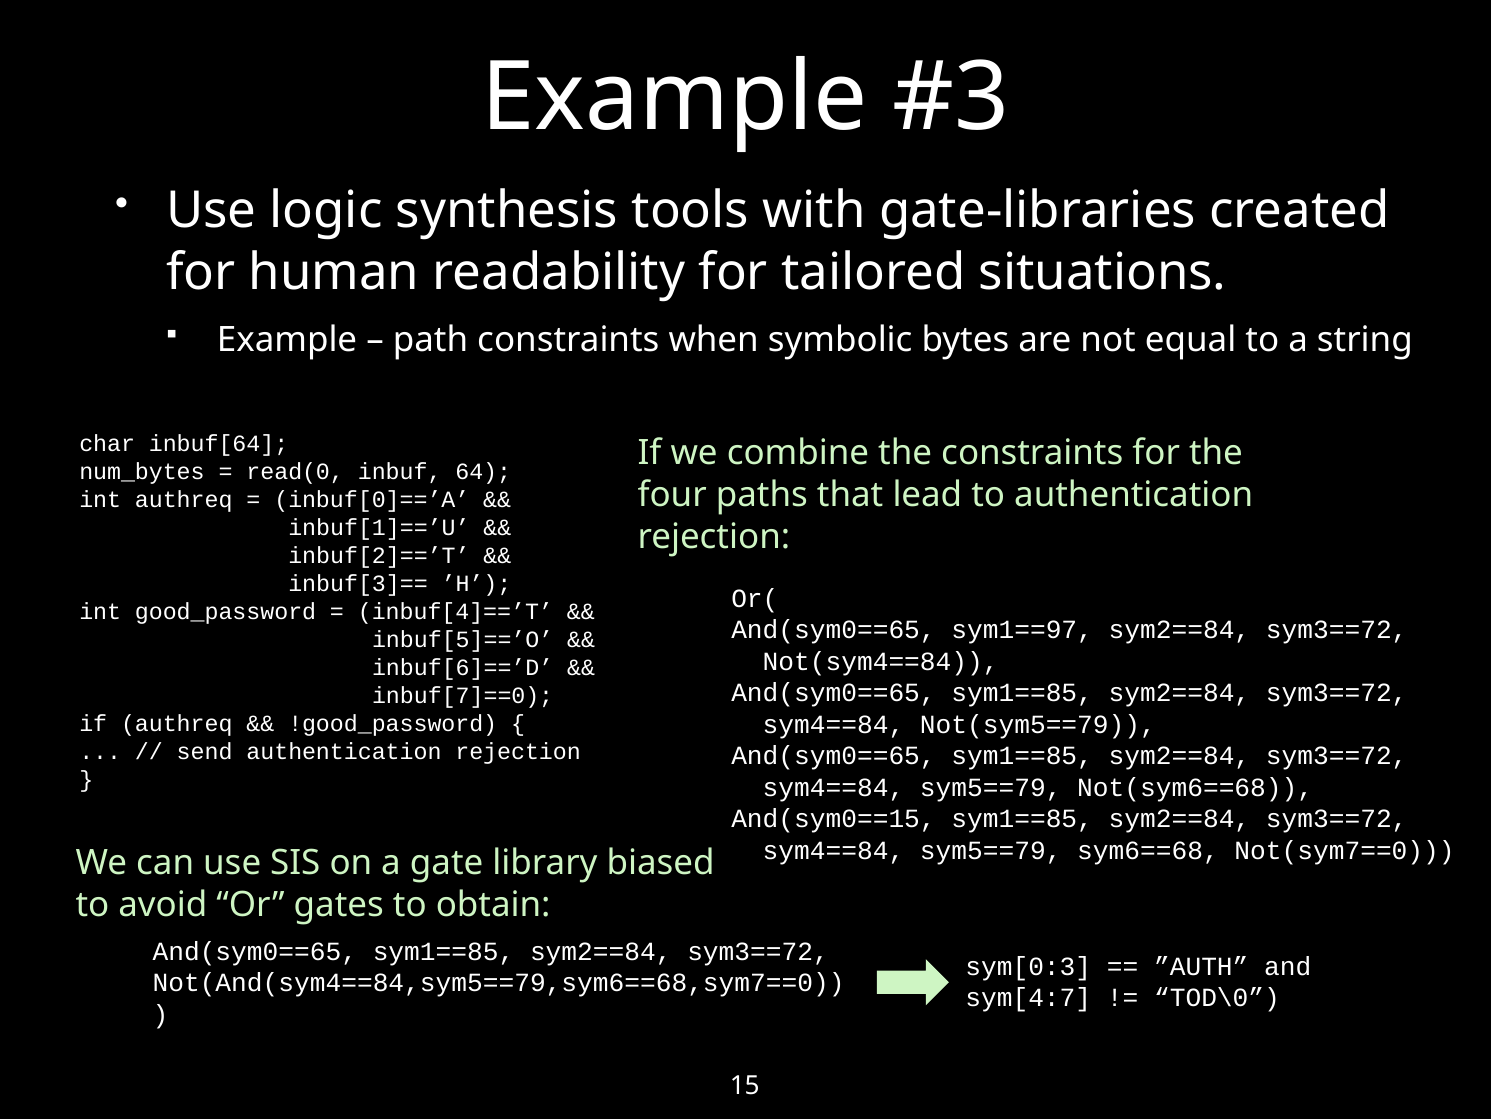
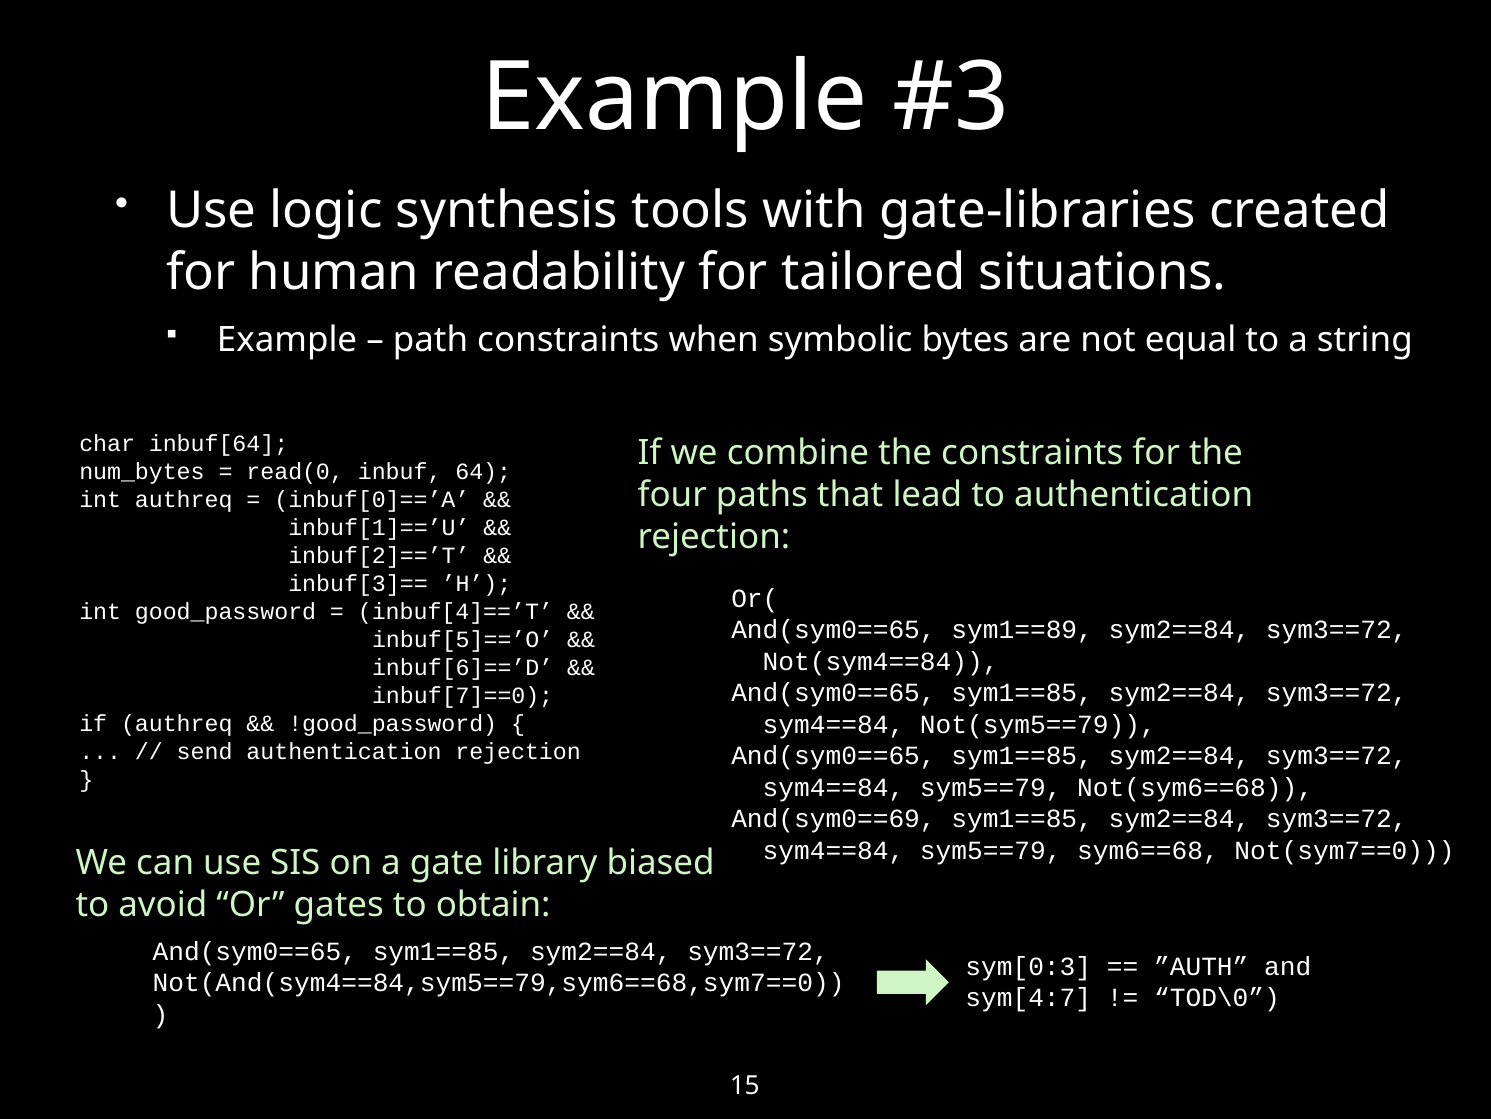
sym1==97: sym1==97 -> sym1==89 (1022, 630)
And(sym0==15: And(sym0==15 -> And(sym0==69 (833, 819)
